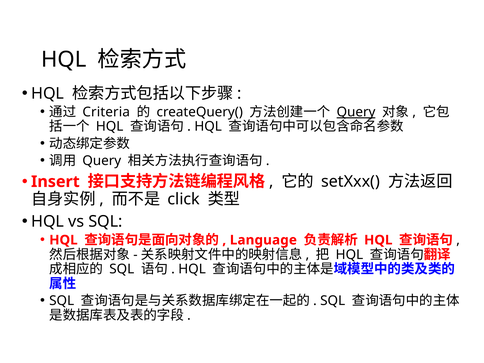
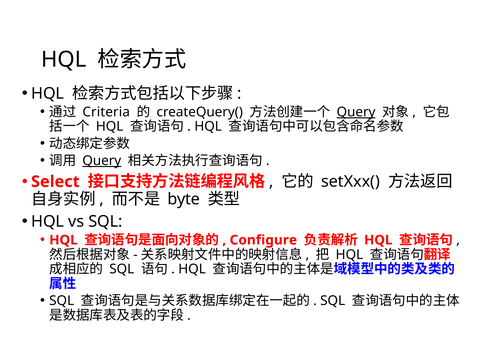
Query underline: none -> present (102, 161)
Insert: Insert -> Select (55, 182)
click: click -> byte (184, 199)
Language: Language -> Configure (263, 240)
